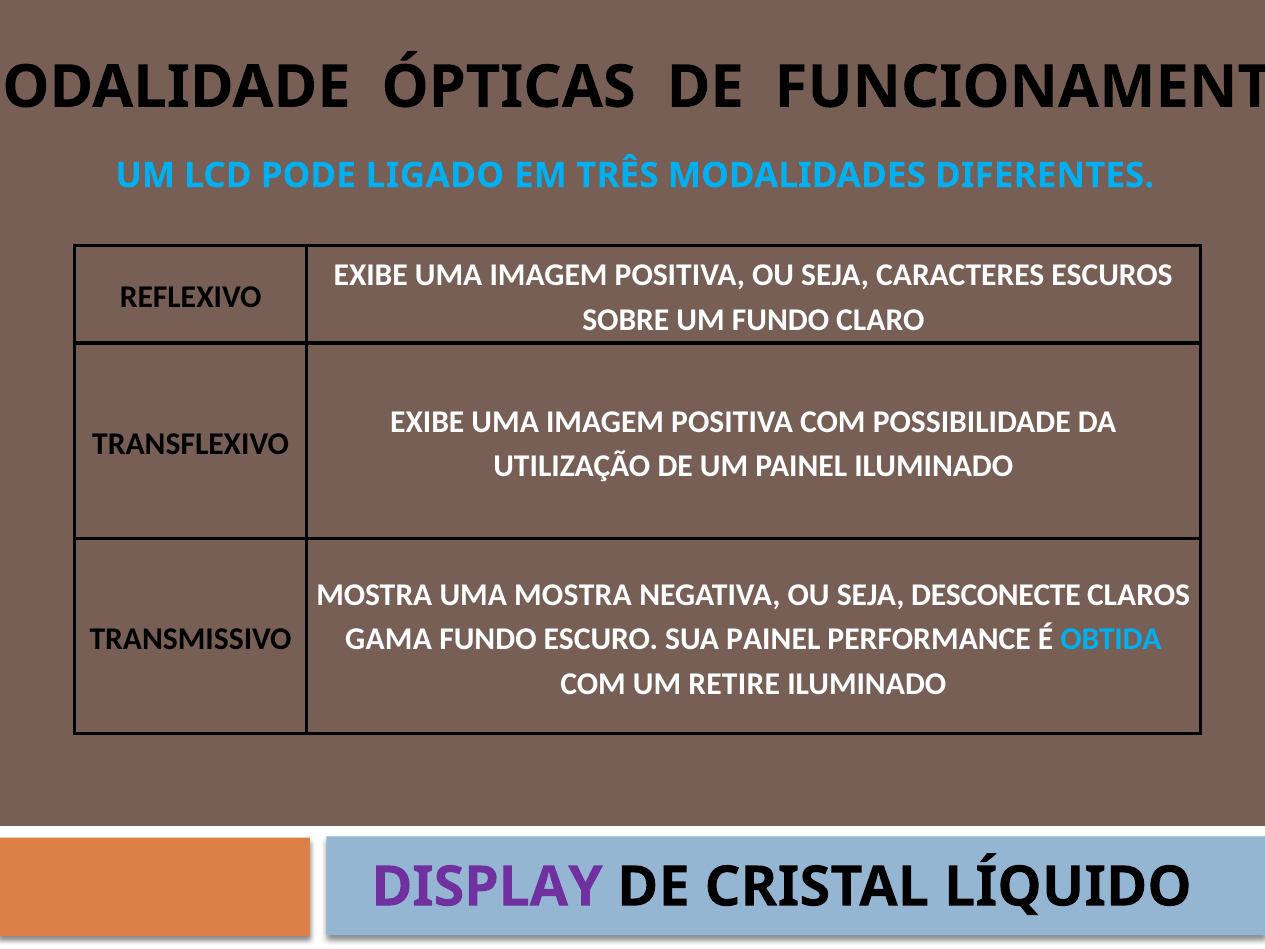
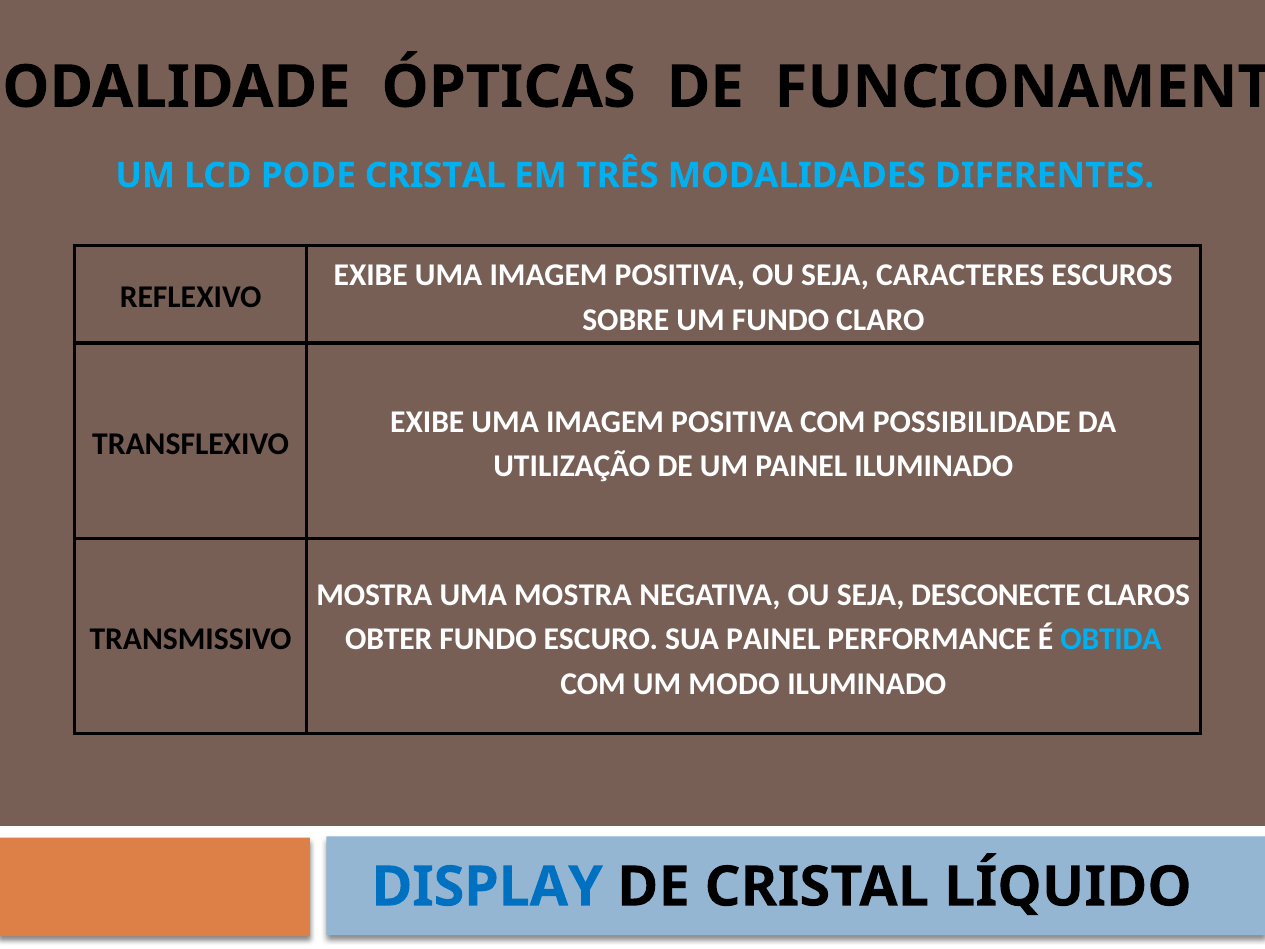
PODE LIGADO: LIGADO -> CRISTAL (435, 175)
GAMA: GAMA -> OBTER (389, 639)
RETIRE: RETIRE -> MODO (734, 683)
DISPLAY colour: purple -> blue (487, 887)
